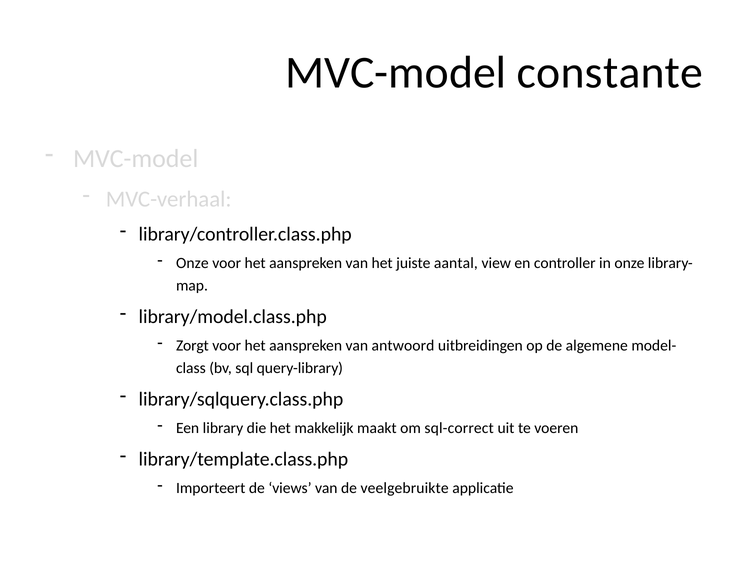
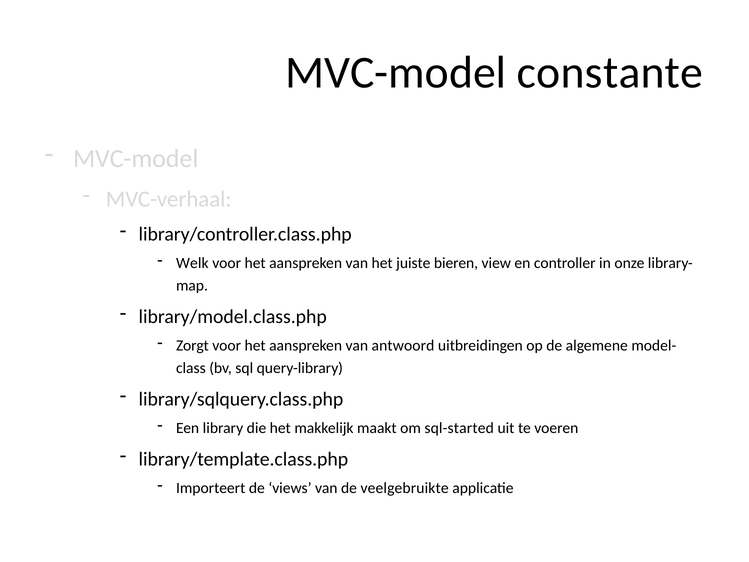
Onze: Onze -> Welk (192, 263)
aantal: aantal -> bieren (456, 263)
sql-correct: sql-correct -> sql-started (459, 428)
